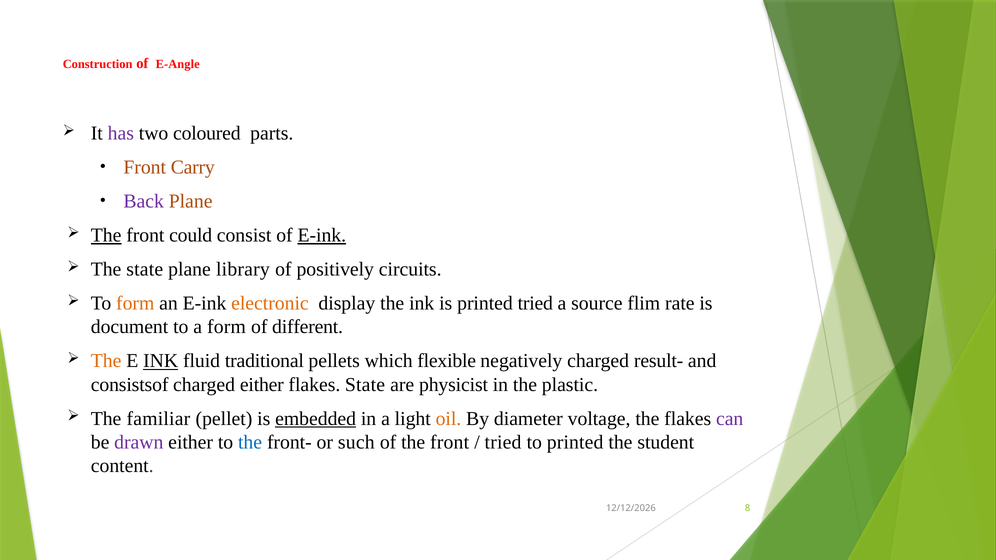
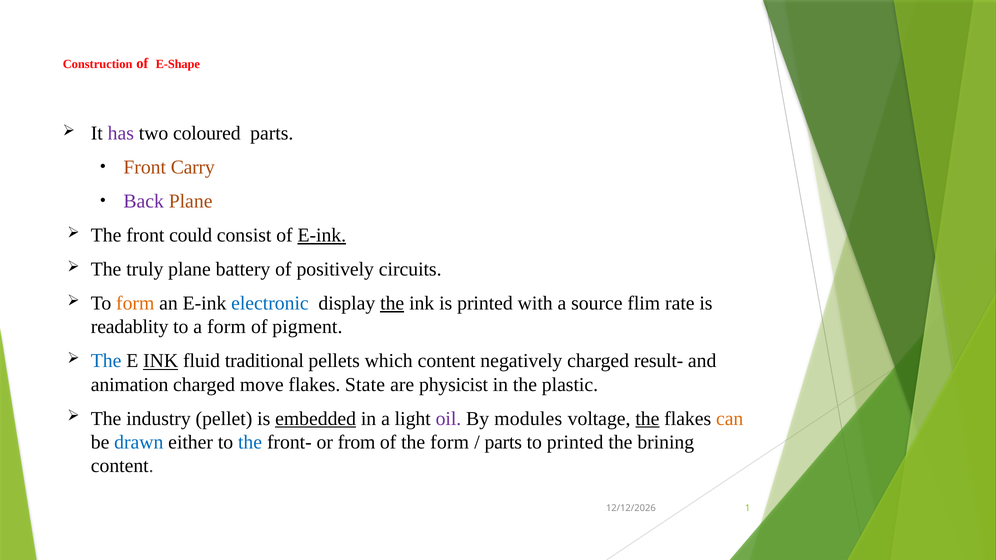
E-Angle: E-Angle -> E-Shape (178, 64)
The underline: present -> none (106, 235)
The state: state -> truly (145, 269)
library: library -> battery (243, 269)
electronic colour: orange -> blue (270, 303)
the underline: none -> present (392, 303)
printed tried: tried -> with (535, 303)
document: document -> readablity (130, 327)
different: different -> pigment (307, 327)
The colour: orange -> blue (106, 361)
which flexible: flexible -> content (447, 361)
consistsof: consistsof -> animation (130, 385)
charged either: either -> move (262, 385)
familiar: familiar -> industry (159, 419)
oil colour: orange -> purple (448, 419)
diameter: diameter -> modules (528, 419)
the underline: none -> present (647, 419)
can colour: purple -> orange (730, 419)
drawn colour: purple -> blue (139, 442)
such: such -> from (357, 442)
of the front: front -> form (450, 442)
tried: tried -> parts (503, 442)
student: student -> brining (666, 442)
8: 8 -> 1 (748, 508)
